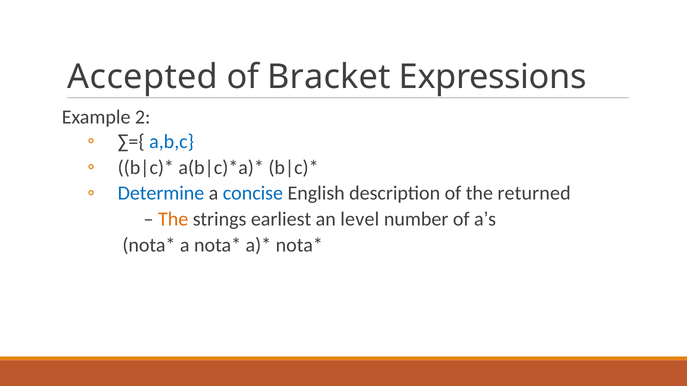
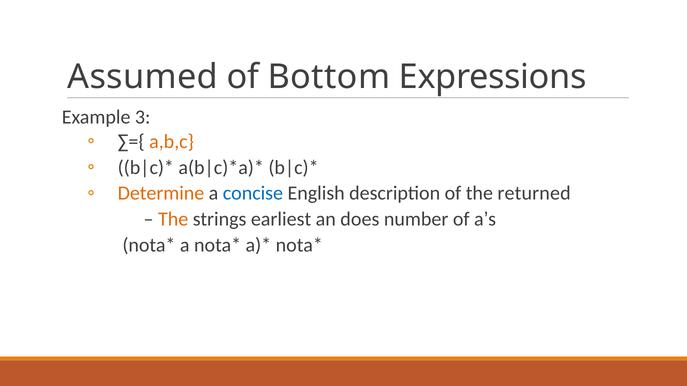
Accepted: Accepted -> Assumed (143, 77)
Bracket: Bracket -> Bottom (329, 77)
2: 2 -> 3 (143, 117)
a,b,c colour: blue -> orange (172, 142)
Determine colour: blue -> orange (161, 194)
level: level -> does (360, 219)
